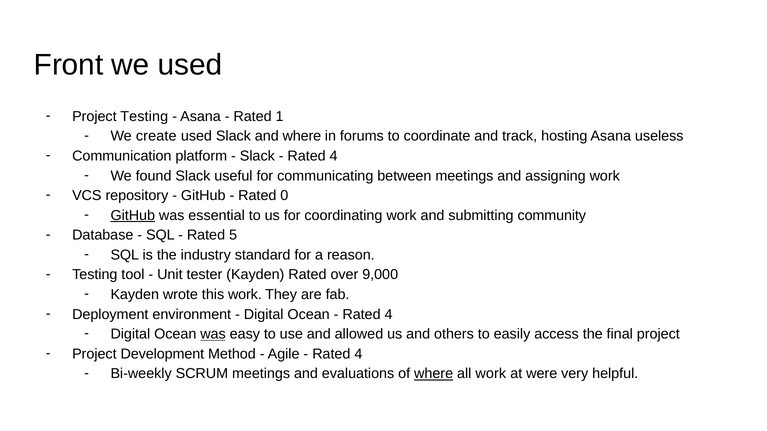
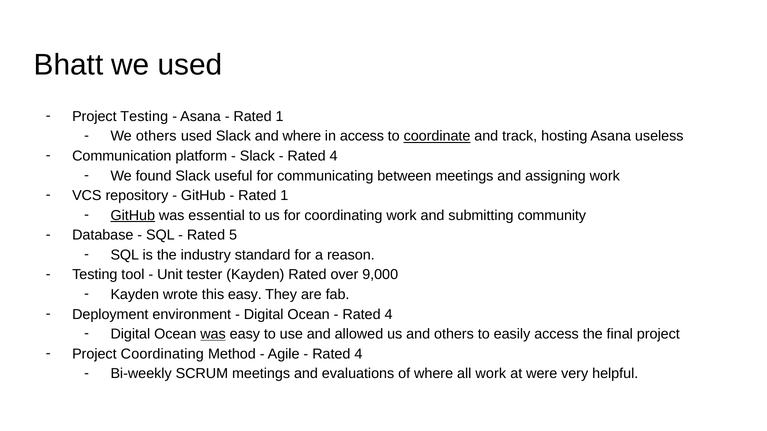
Front: Front -> Bhatt (69, 65)
We create: create -> others (156, 136)
in forums: forums -> access (362, 136)
coordinate underline: none -> present (437, 136)
0: 0 -> 1 (284, 196)
this work: work -> easy (245, 295)
Project Development: Development -> Coordinating (162, 354)
where underline: present -> none (434, 374)
